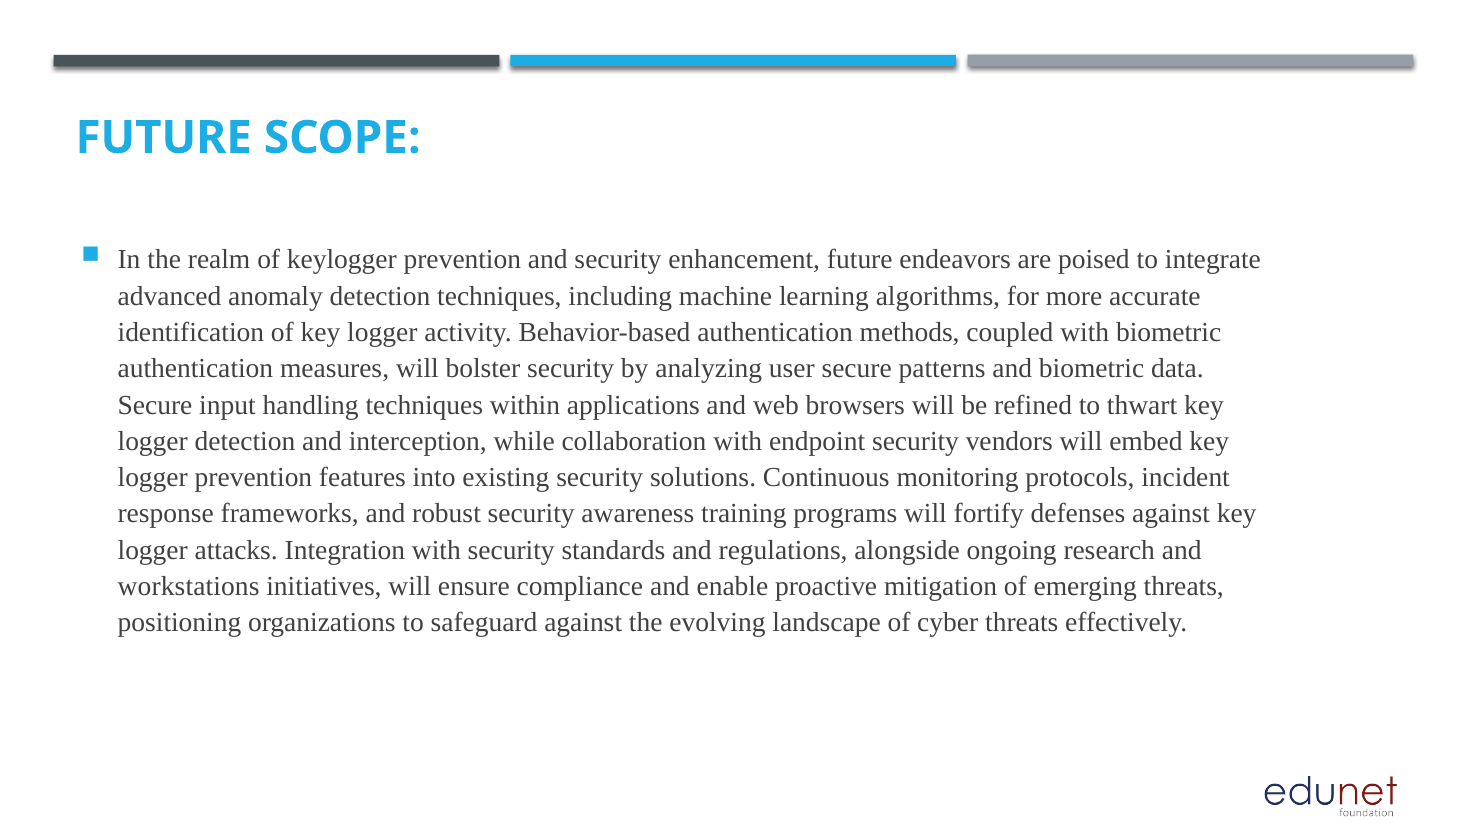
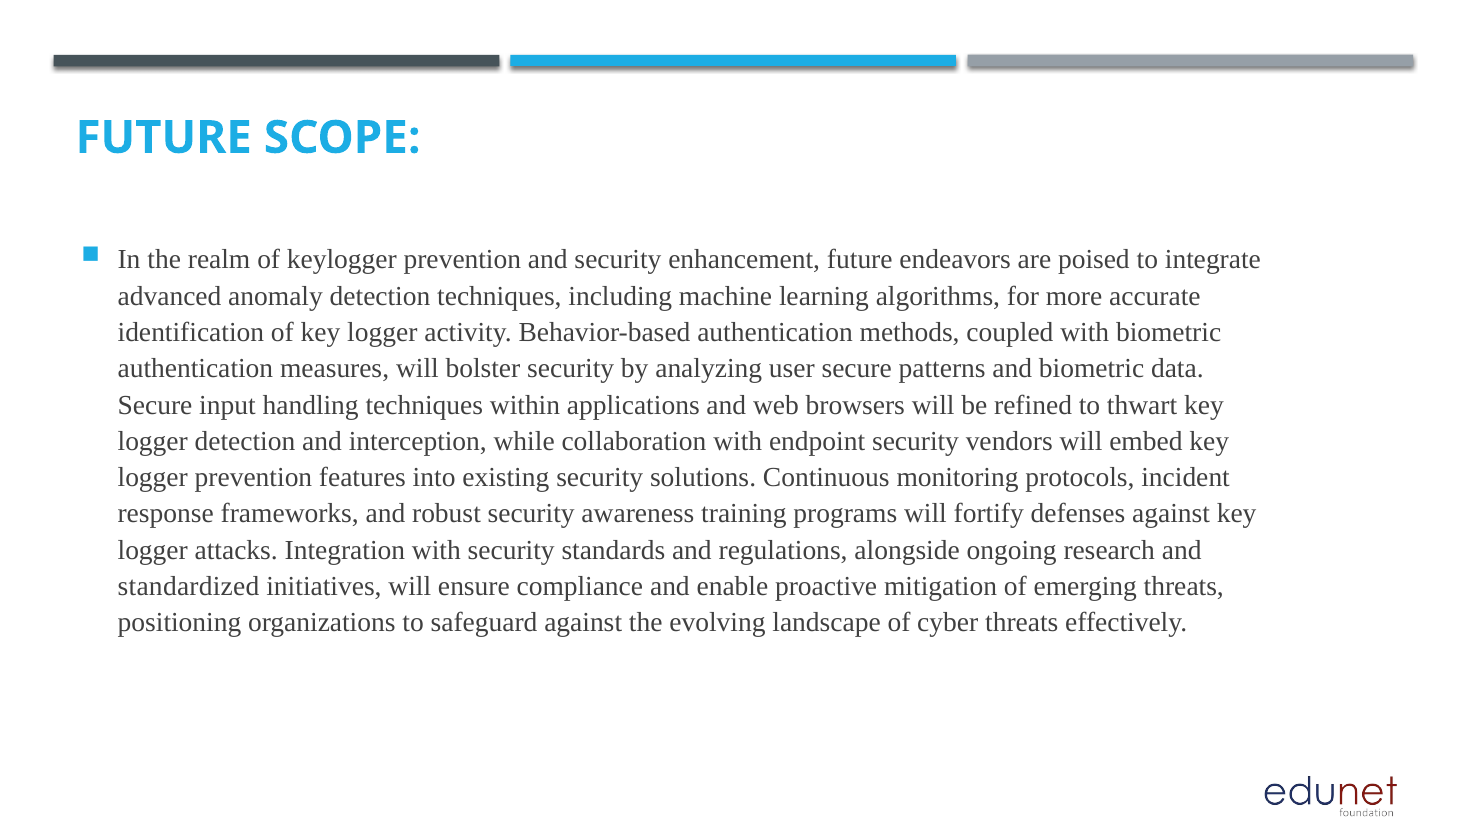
workstations: workstations -> standardized (189, 587)
